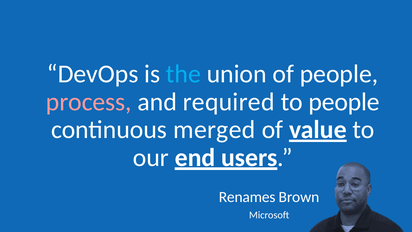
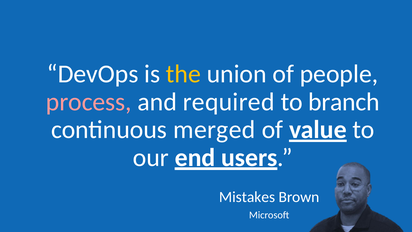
the colour: light blue -> yellow (183, 74)
to people: people -> branch (344, 102)
Renames: Renames -> Mistakes (247, 197)
